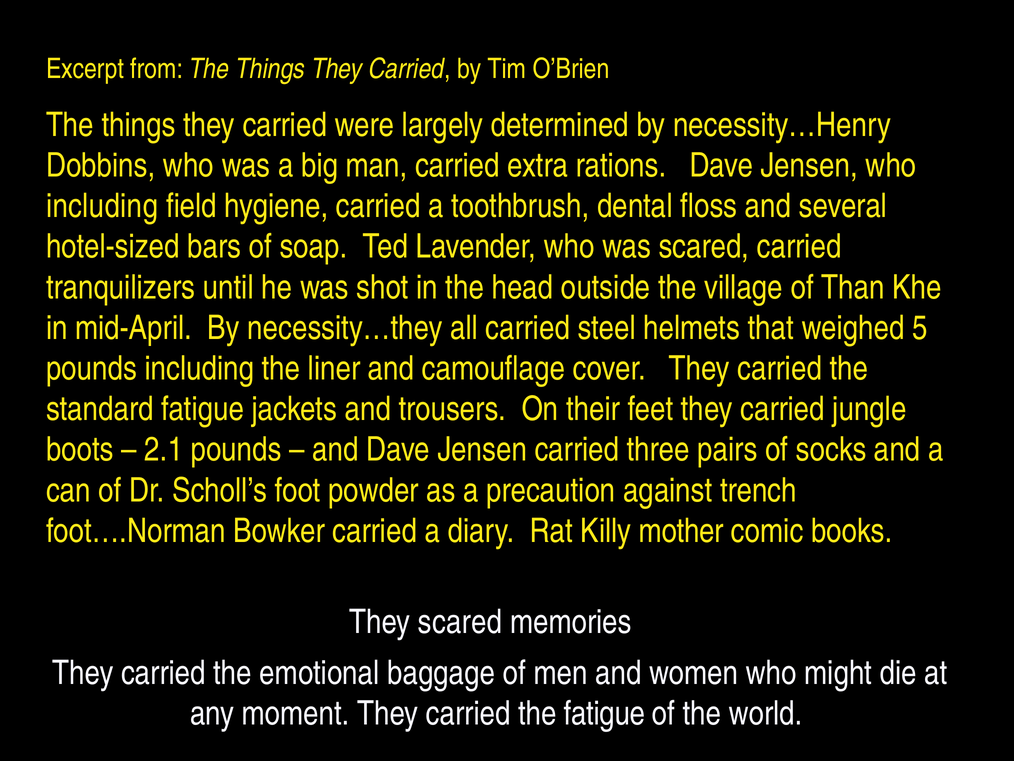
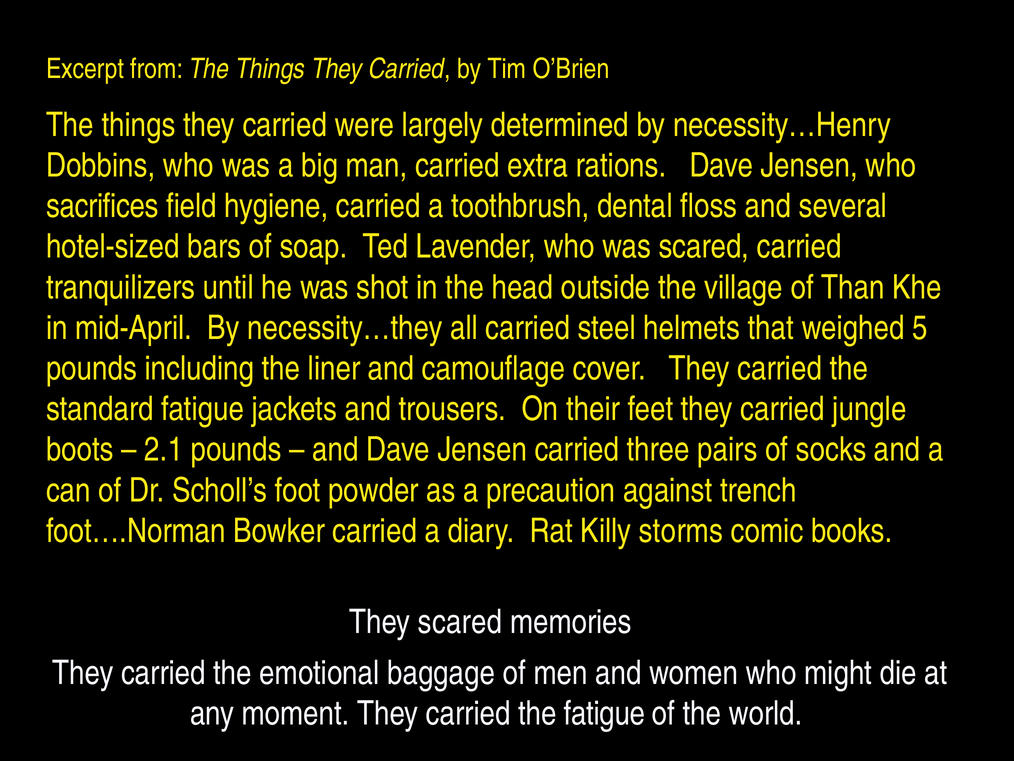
including: including -> sacrifices (102, 206)
mother: mother -> storms (681, 531)
